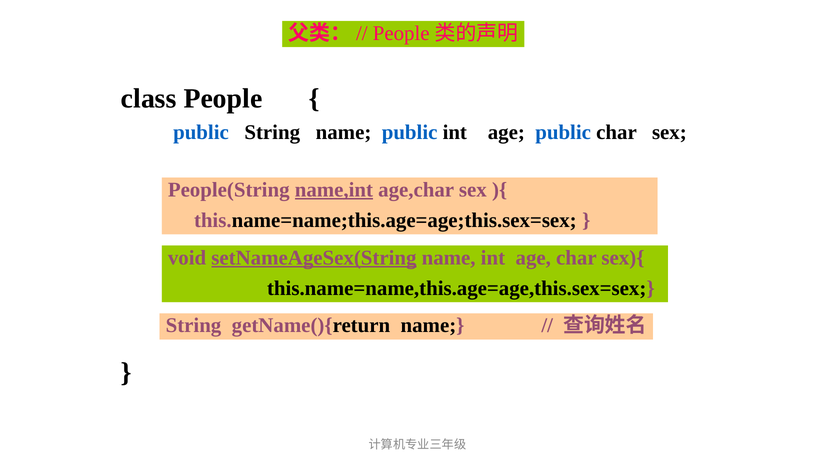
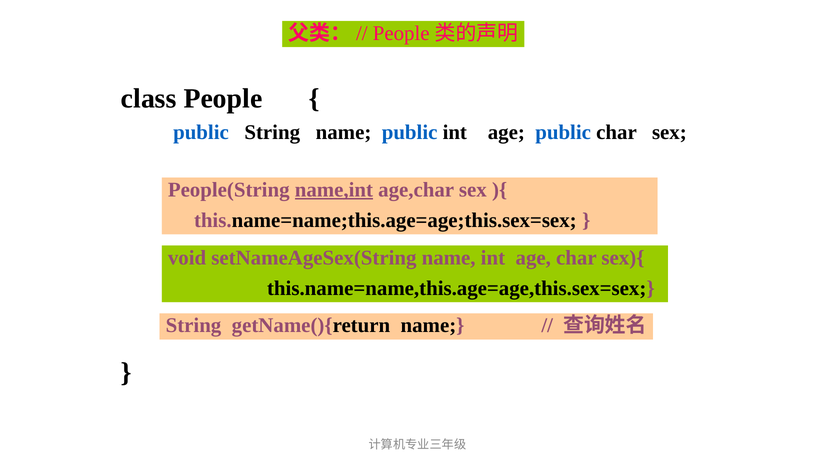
setNameAgeSex(String underline: present -> none (314, 257)
